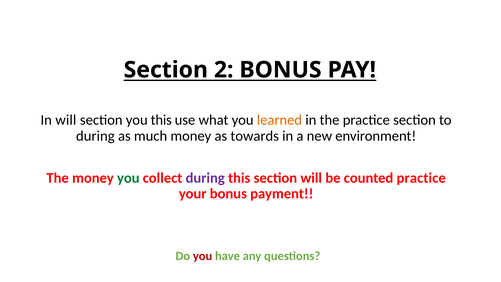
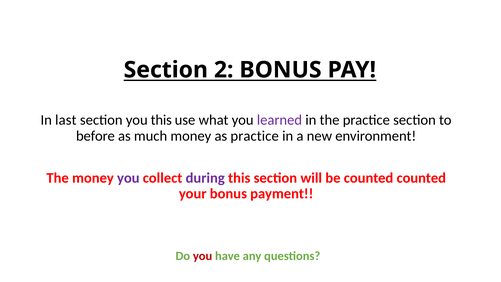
In will: will -> last (66, 120)
learned colour: orange -> purple (279, 120)
during: during -> before (95, 136)
as towards: towards -> practice (255, 136)
you colour: green -> purple (128, 178)
counted practice: practice -> counted (421, 178)
